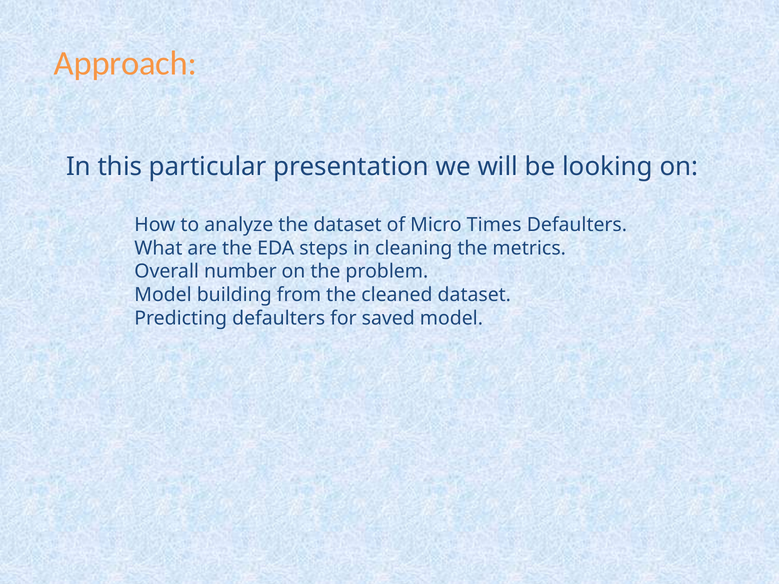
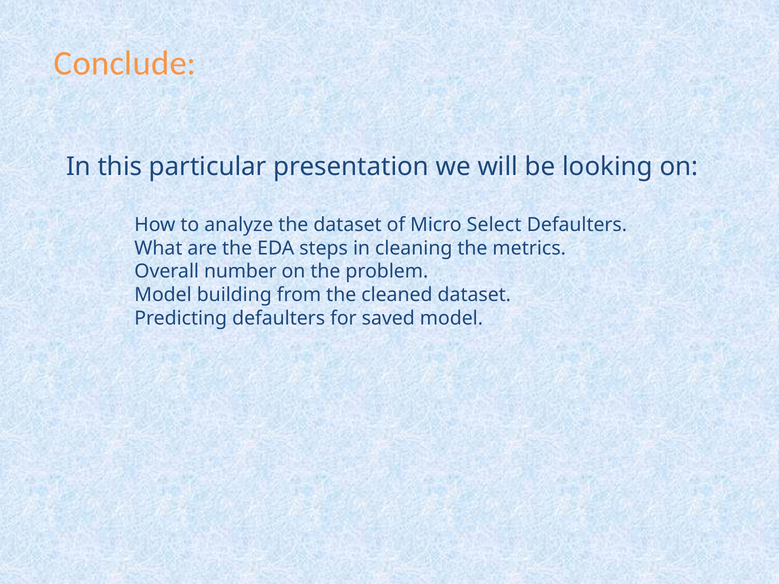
Approach: Approach -> Conclude (125, 63)
Times: Times -> Select (494, 225)
